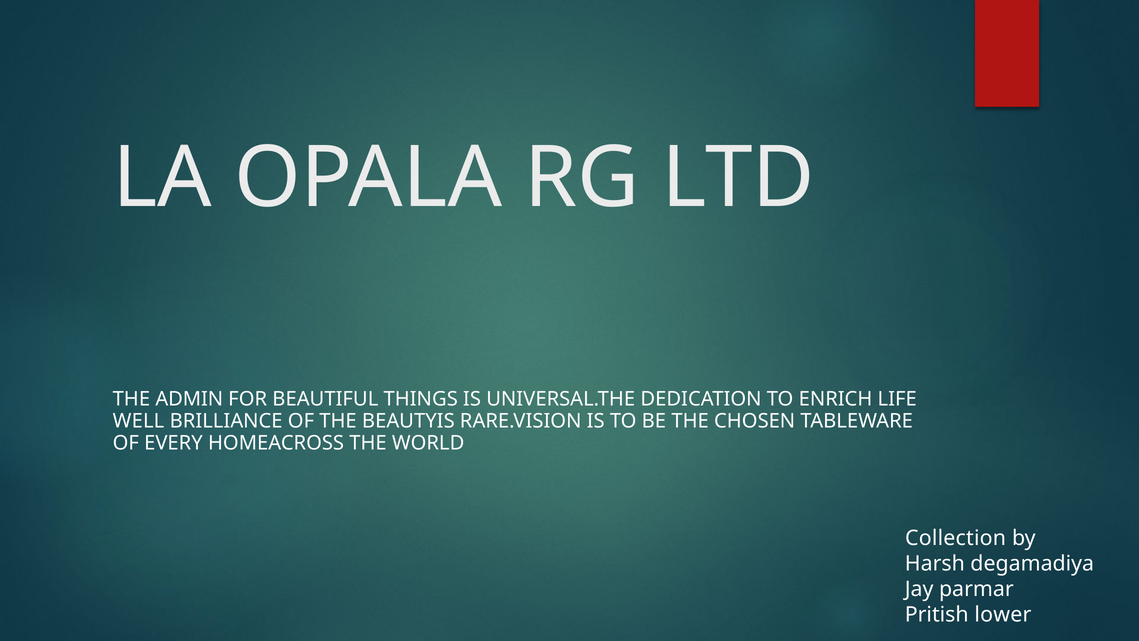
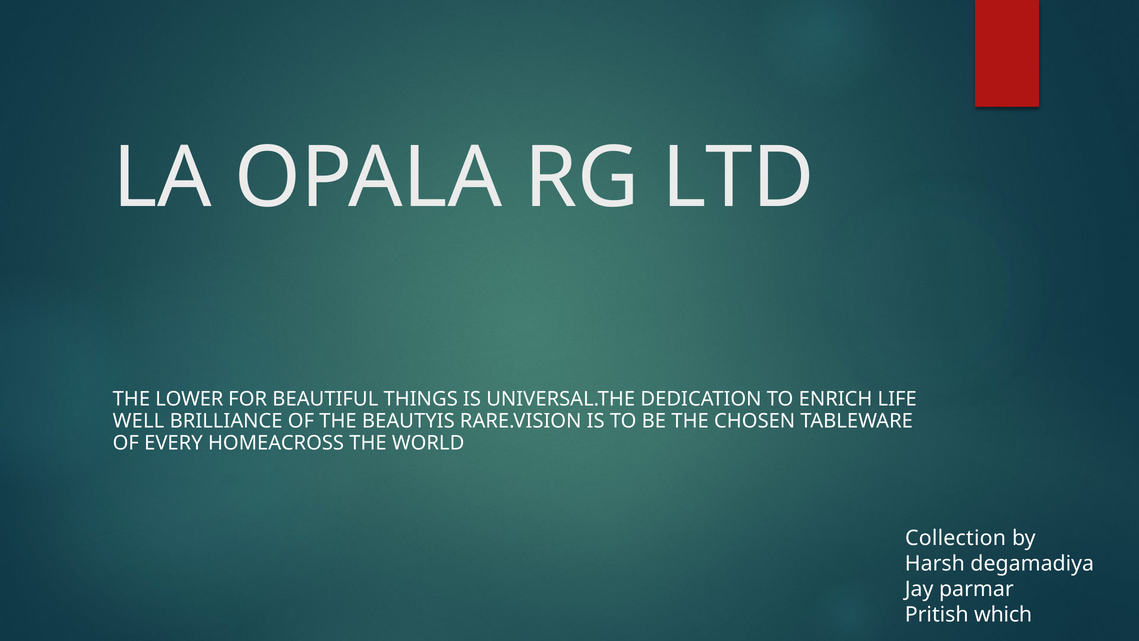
ADMIN: ADMIN -> LOWER (189, 399)
lower: lower -> which (1003, 615)
